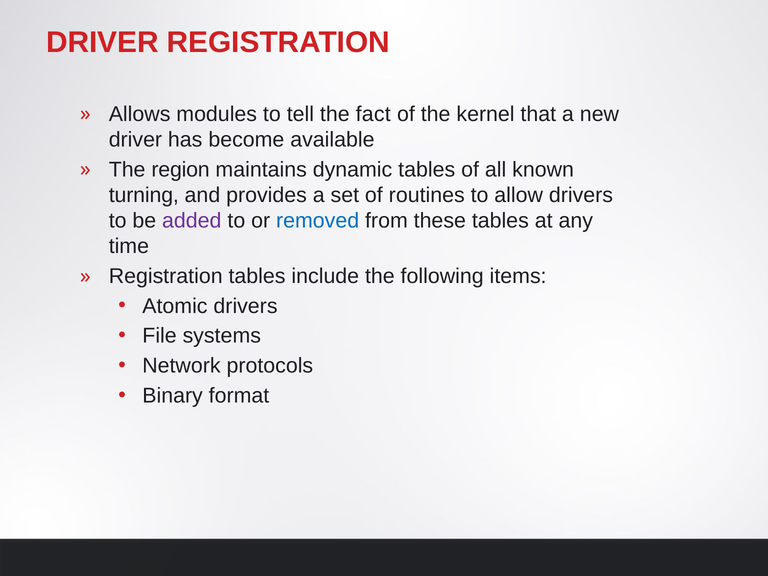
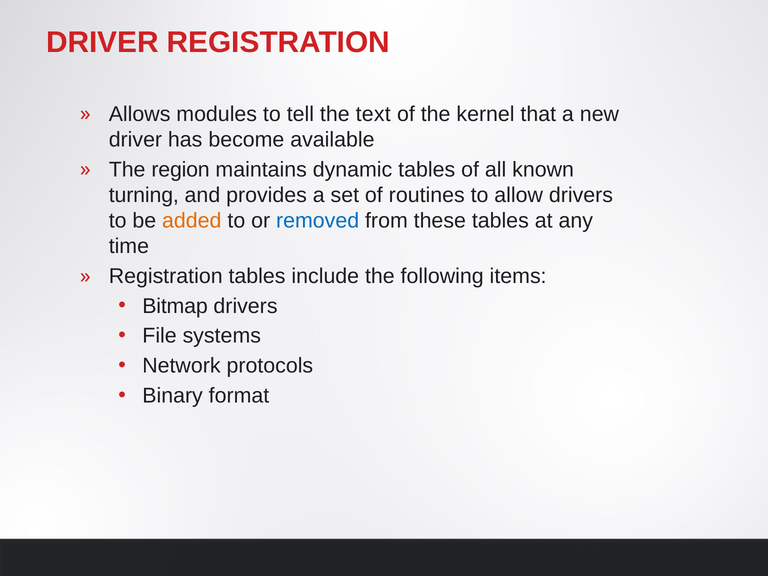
fact: fact -> text (373, 114)
added colour: purple -> orange (192, 221)
Atomic: Atomic -> Bitmap (175, 306)
